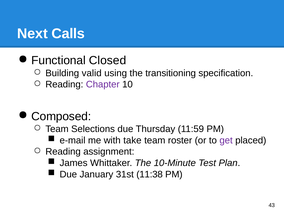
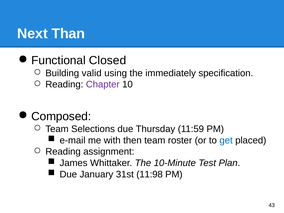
Calls: Calls -> Than (68, 34)
transitioning: transitioning -> immediately (171, 73)
take: take -> then (132, 140)
get colour: purple -> blue (226, 140)
11:38: 11:38 -> 11:98 (150, 174)
